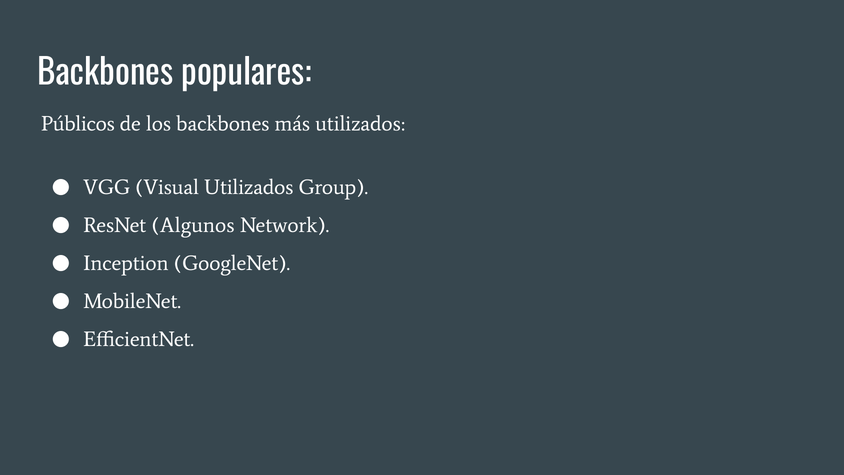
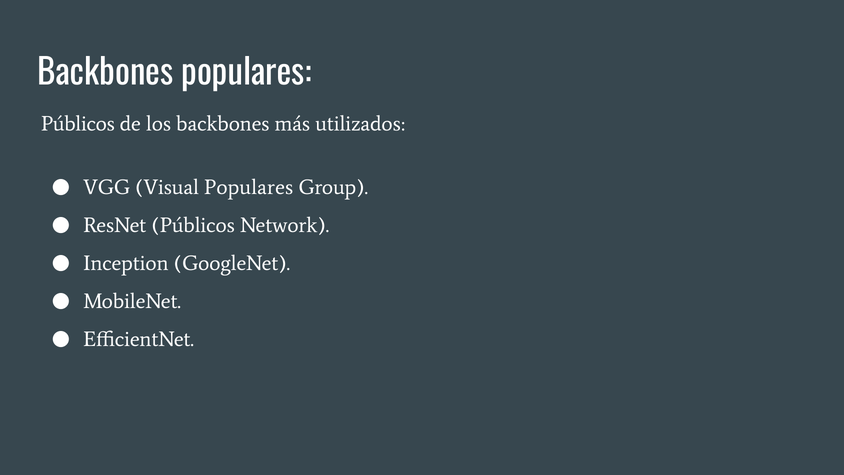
Visual Utilizados: Utilizados -> Populares (249, 187)
ResNet Algunos: Algunos -> Públicos (193, 225)
